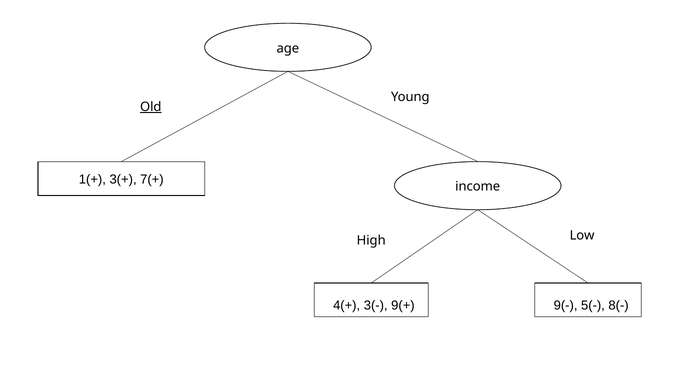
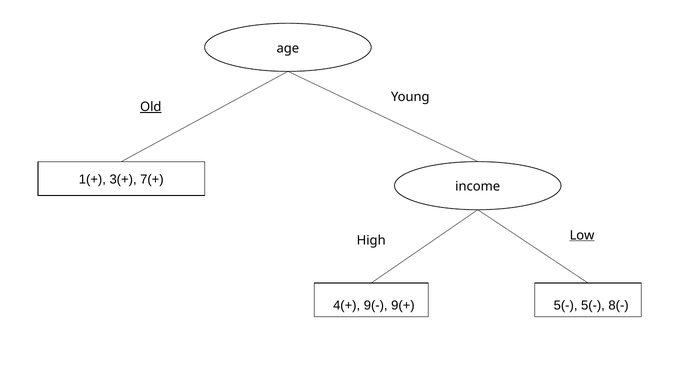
Low underline: none -> present (582, 235)
3(-: 3(- -> 9(- (376, 305)
9(+ 9(-: 9(- -> 5(- (566, 305)
